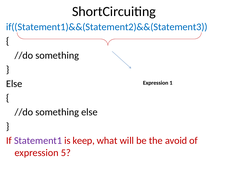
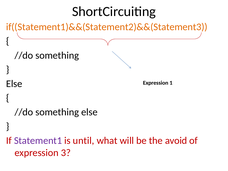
if((Statement1)&&(Statement2)&&(Statement3 colour: blue -> orange (107, 27)
keep: keep -> until (84, 141)
5: 5 -> 3 (66, 153)
